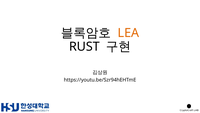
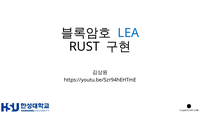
LEA colour: orange -> blue (128, 33)
